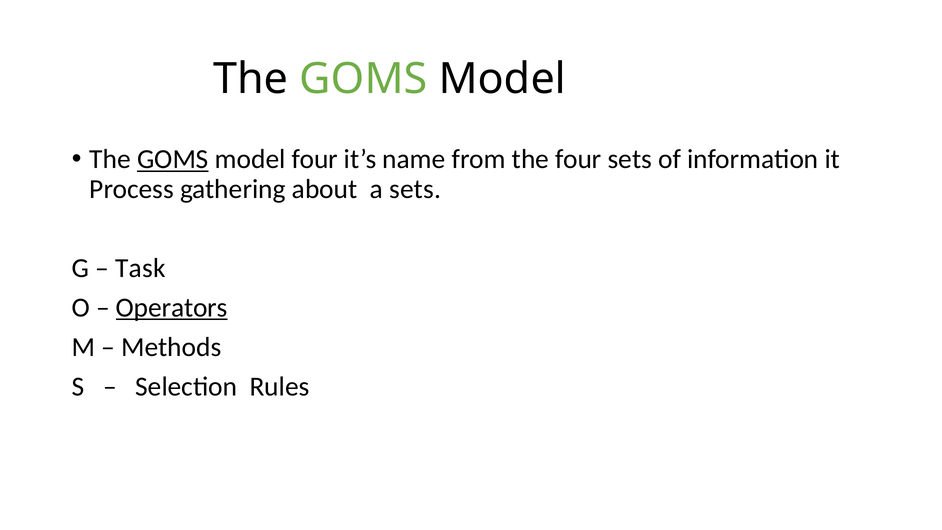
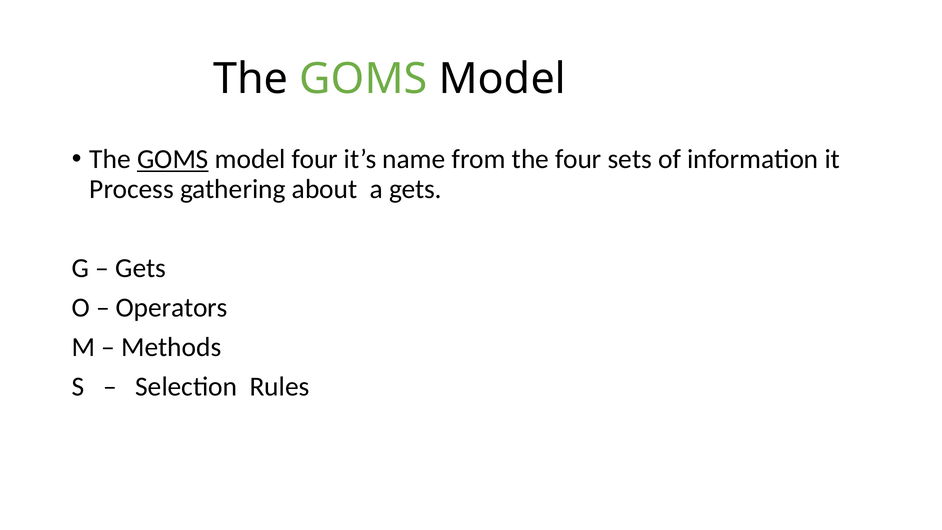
a sets: sets -> gets (415, 189)
Task: Task -> Gets (141, 268)
Operators underline: present -> none (172, 307)
